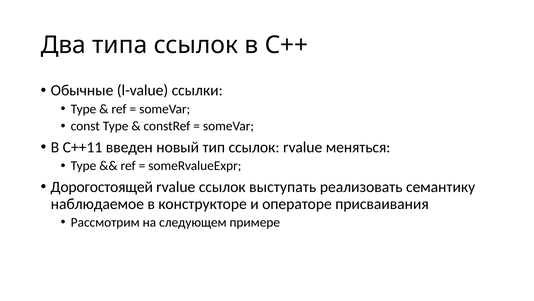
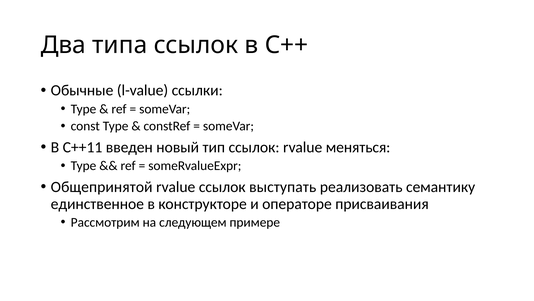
Дорогостоящей: Дорогостоящей -> Общепринятой (102, 187)
наблюдаемое: наблюдаемое -> единственное (97, 203)
